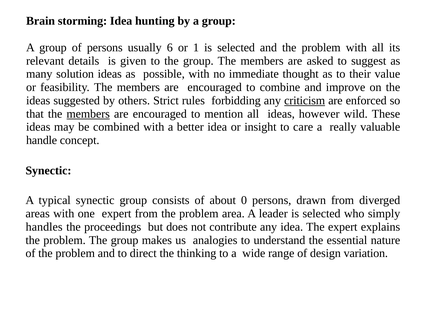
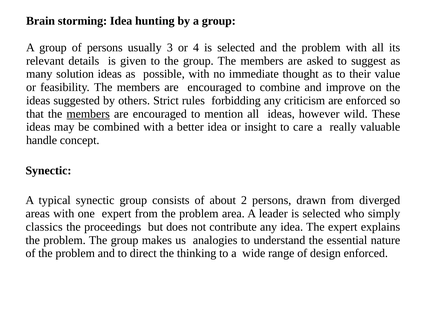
6: 6 -> 3 (170, 47)
1: 1 -> 4 (196, 47)
criticism underline: present -> none (305, 100)
0: 0 -> 2 (244, 200)
handles: handles -> classics (44, 227)
design variation: variation -> enforced (366, 253)
